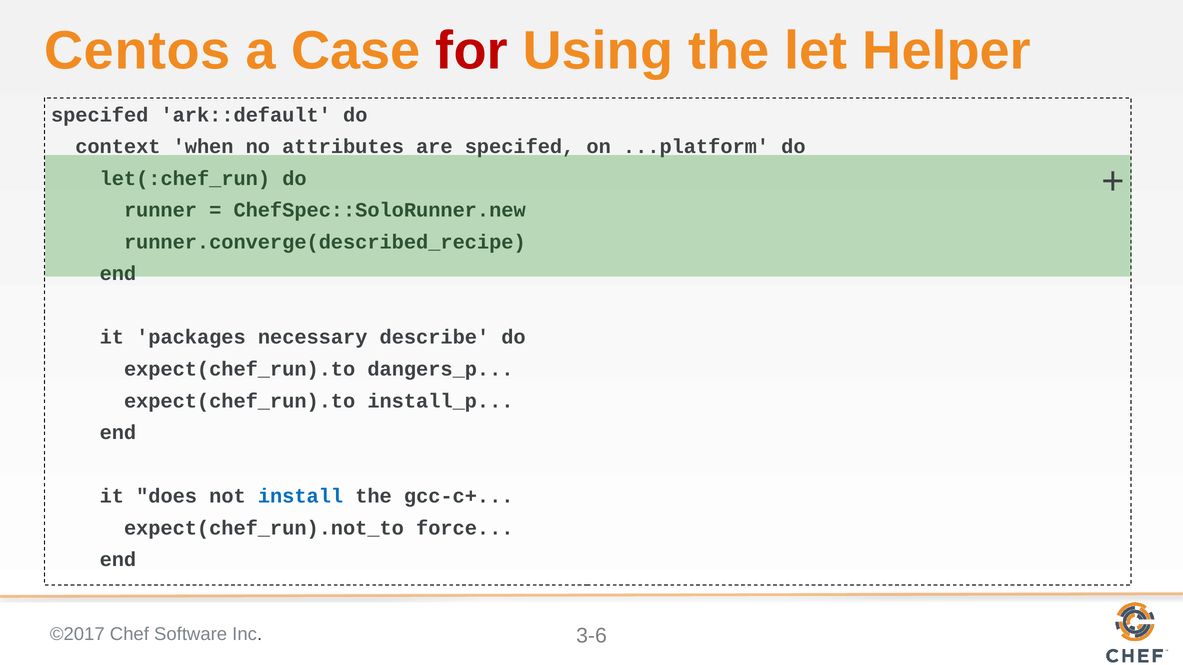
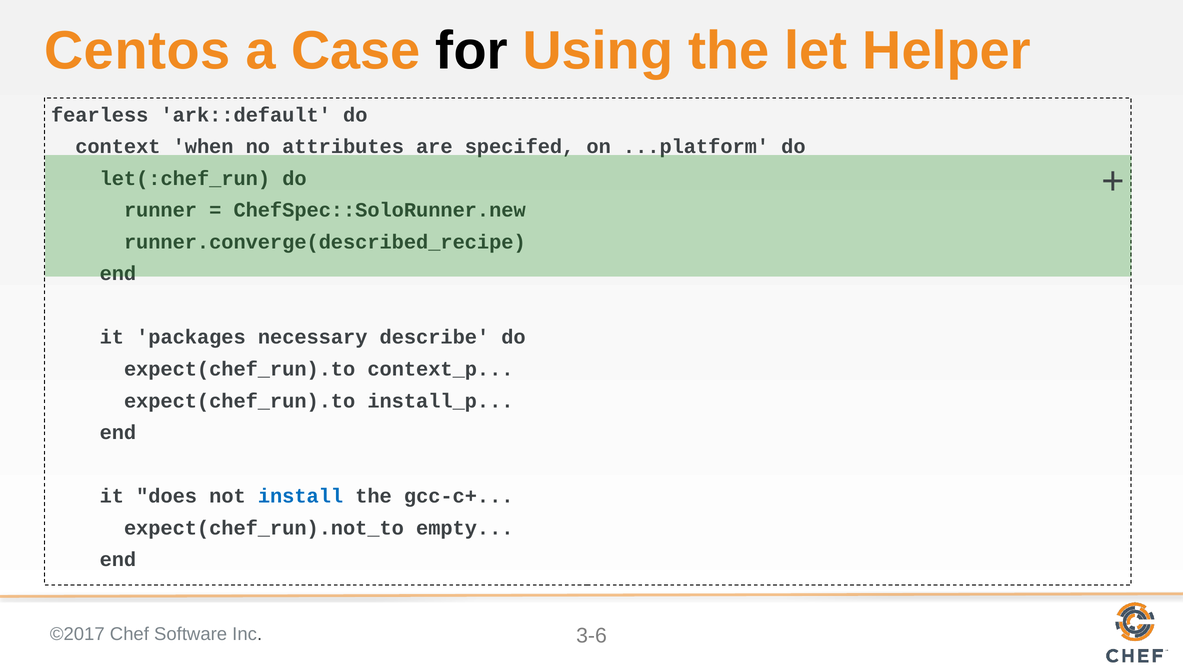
for colour: red -> black (472, 51)
specifed: specifed -> fearless (100, 115)
dangers_p: dangers_p -> context_p (440, 369)
force: force -> empty (465, 528)
